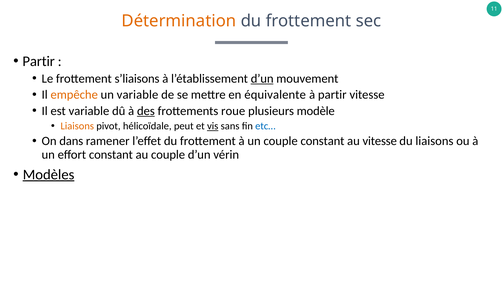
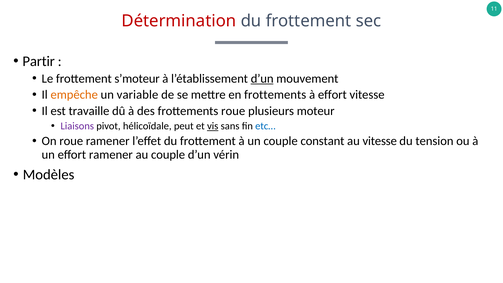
Détermination colour: orange -> red (179, 21)
s’liaisons: s’liaisons -> s’moteur (137, 79)
en équivalente: équivalente -> frottements (275, 95)
à partir: partir -> effort (332, 95)
est variable: variable -> travaille (89, 111)
des underline: present -> none (146, 111)
modèle: modèle -> moteur (316, 111)
Liaisons colour: orange -> purple (77, 126)
On dans: dans -> roue (71, 141)
du liaisons: liaisons -> tension (434, 141)
effort constant: constant -> ramener (111, 155)
Modèles underline: present -> none (49, 175)
